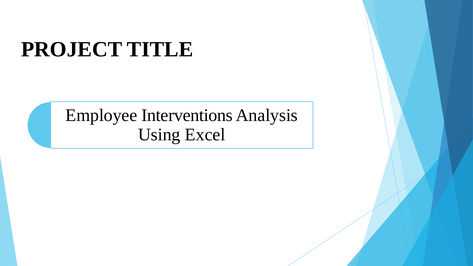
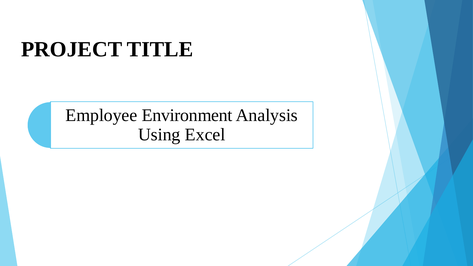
Interventions: Interventions -> Environment (187, 115)
